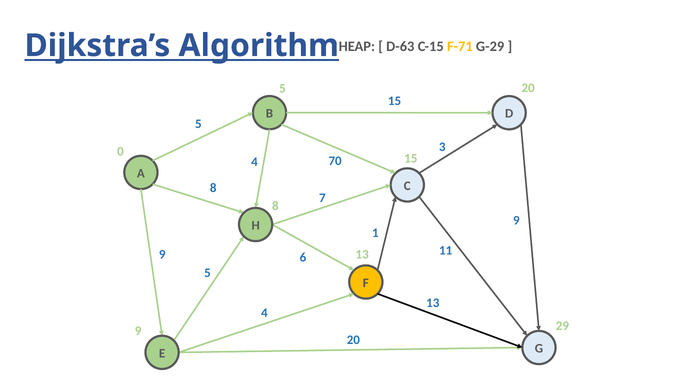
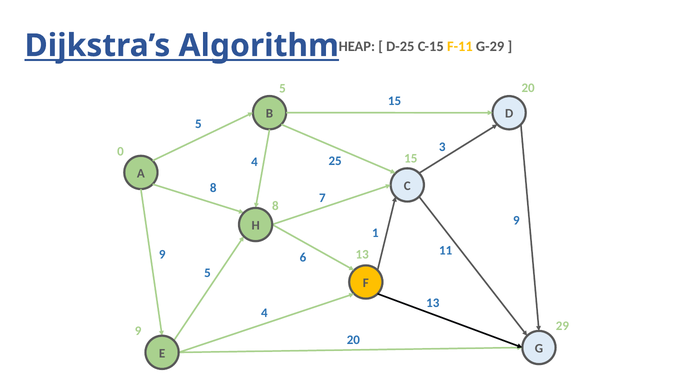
D-63: D-63 -> D-25 (400, 47)
F-71: F-71 -> F-11 (460, 47)
70: 70 -> 25 (335, 161)
